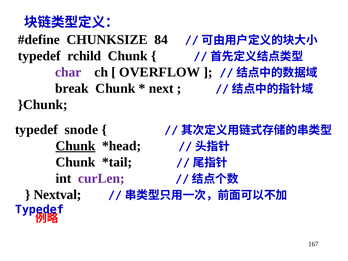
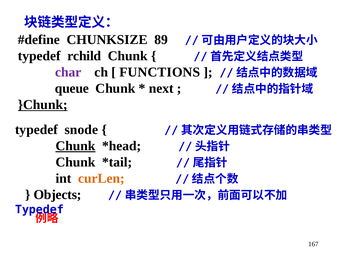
84: 84 -> 89 (161, 40)
OVERFLOW: OVERFLOW -> FUNCTIONS (160, 72)
break: break -> queue (72, 89)
}Chunk underline: none -> present (43, 105)
curLen colour: purple -> orange (101, 178)
Nextval: Nextval -> Objects (57, 195)
